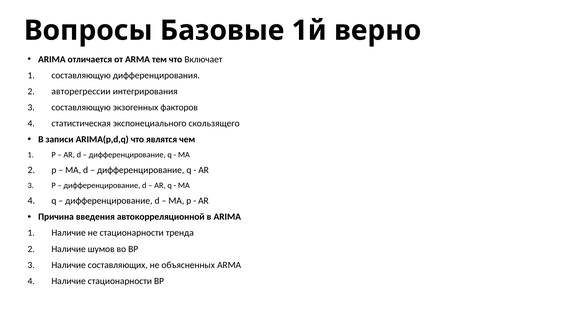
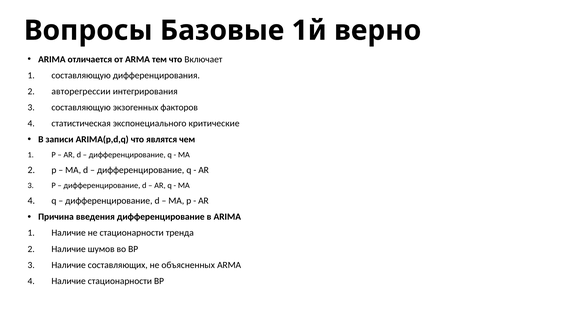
скользящего: скользящего -> критические (214, 123)
введения автокорреляционной: автокорреляционной -> дифференцирование (161, 217)
